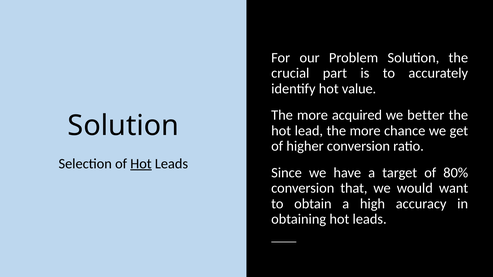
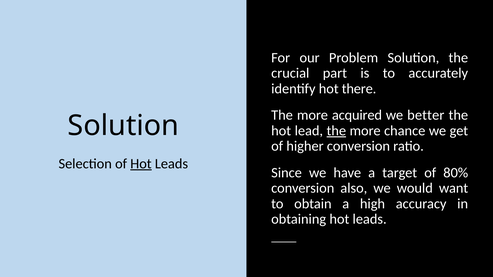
value: value -> there (359, 89)
the underline: none -> present (336, 131)
that: that -> also (354, 188)
